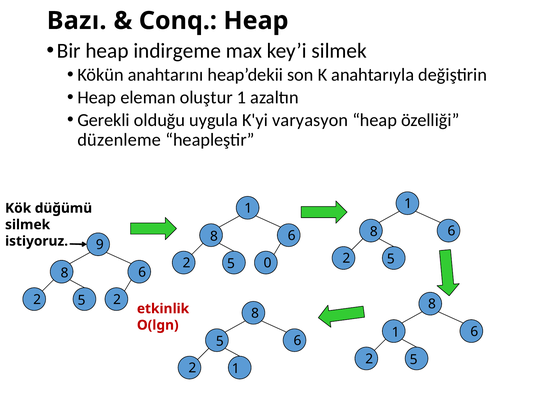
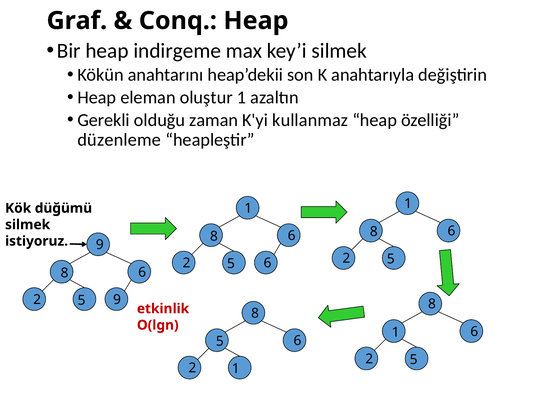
Bazı: Bazı -> Graf (77, 21)
uygula: uygula -> zaman (214, 120)
varyasyon: varyasyon -> kullanmaz (310, 120)
0: 0 -> 6 (268, 263)
2 2: 2 -> 9 (117, 300)
